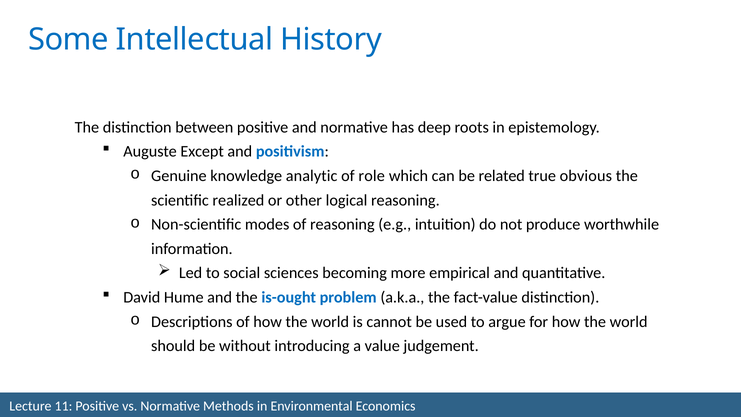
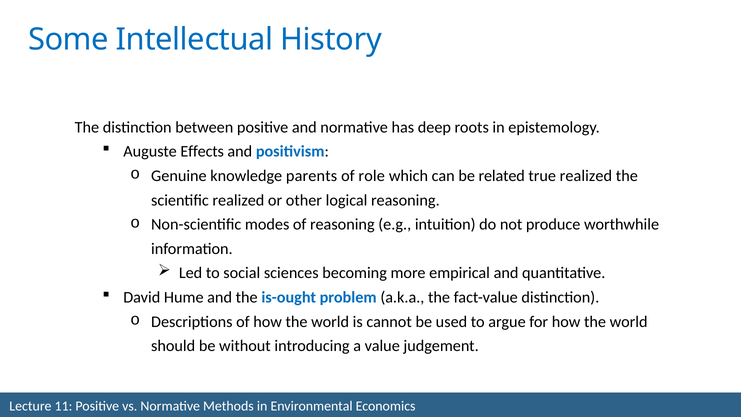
Except: Except -> Effects (202, 151)
analytic: analytic -> parents (312, 176)
true obvious: obvious -> realized (586, 176)
